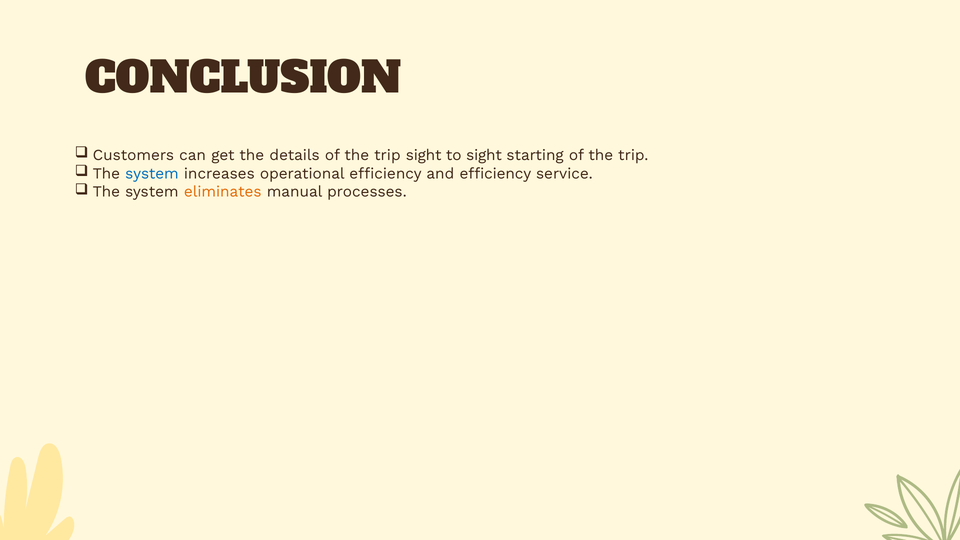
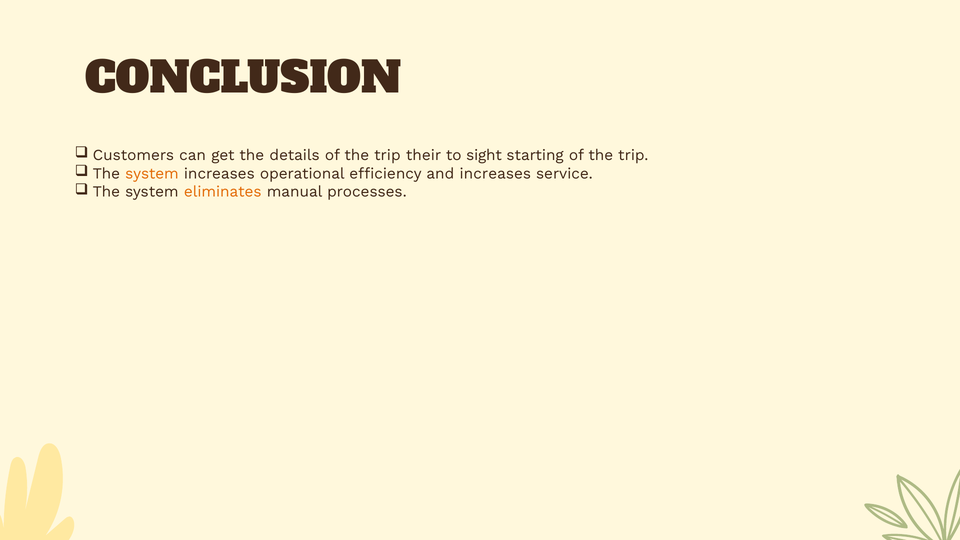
trip sight: sight -> their (424, 155)
system colour: blue -> orange (152, 174)
and efficiency: efficiency -> increases (495, 174)
